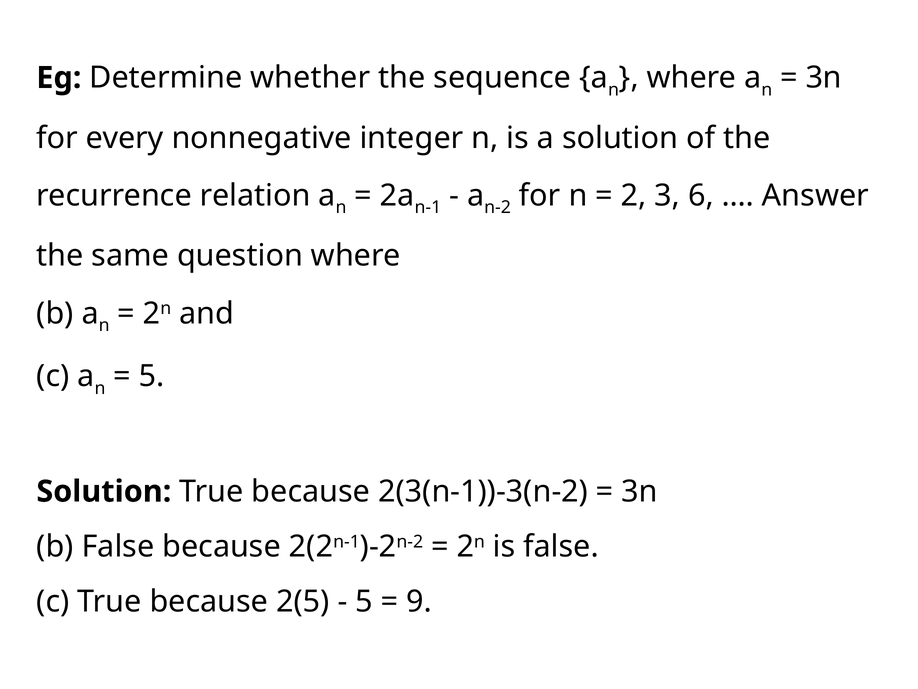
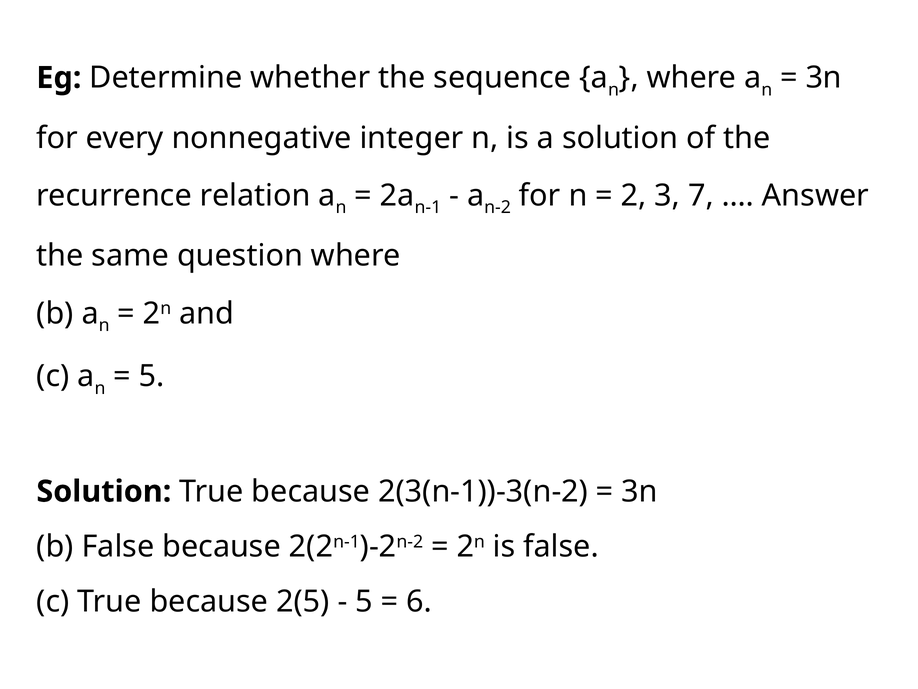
6: 6 -> 7 (701, 196)
9: 9 -> 6 (419, 601)
